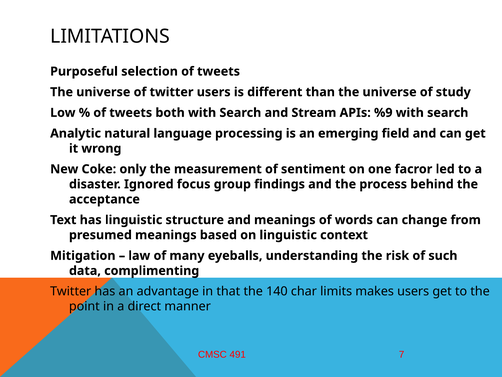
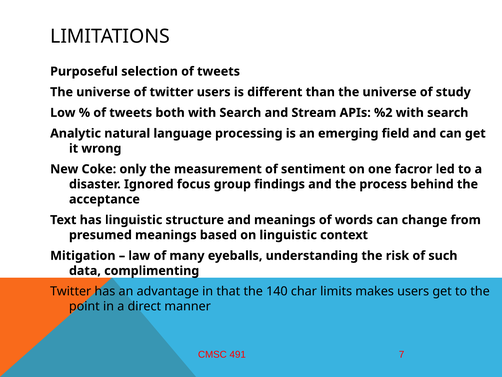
%9: %9 -> %2 (383, 113)
